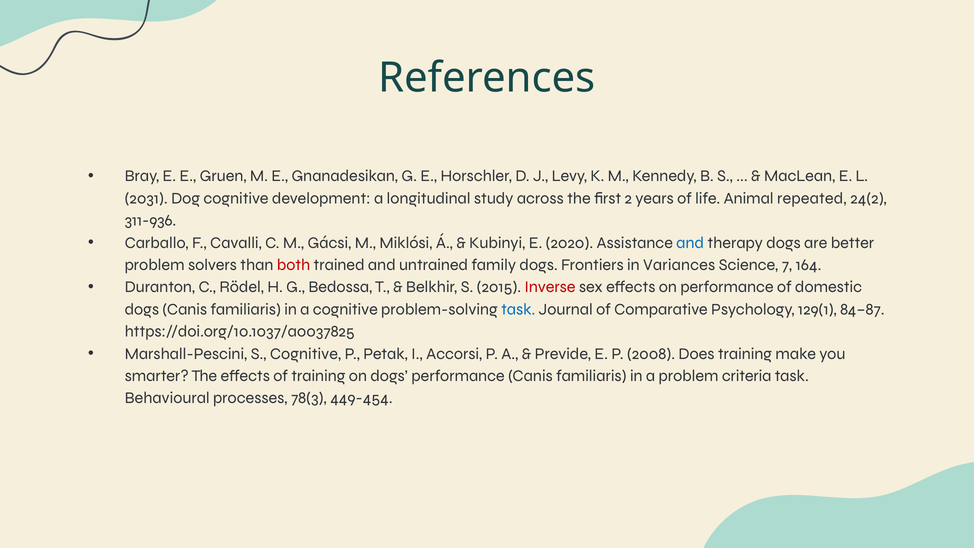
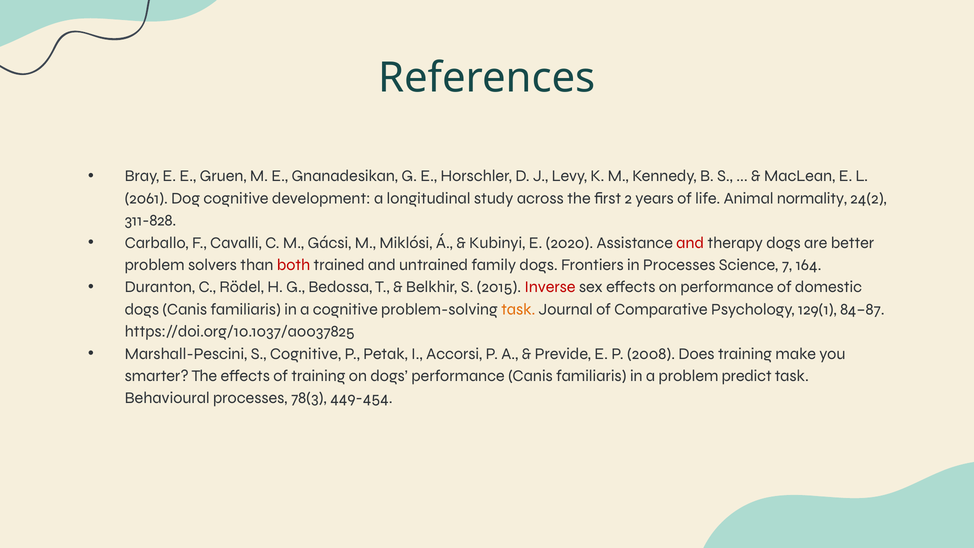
2031: 2031 -> 2061 (146, 198)
repeated: repeated -> normality (812, 198)
311-936: 311-936 -> 311-828 (150, 220)
and colour: blue -> red (690, 243)
in Variances: Variances -> Processes (679, 265)
task colour: blue -> orange (518, 309)
criteria: criteria -> predict (747, 376)
